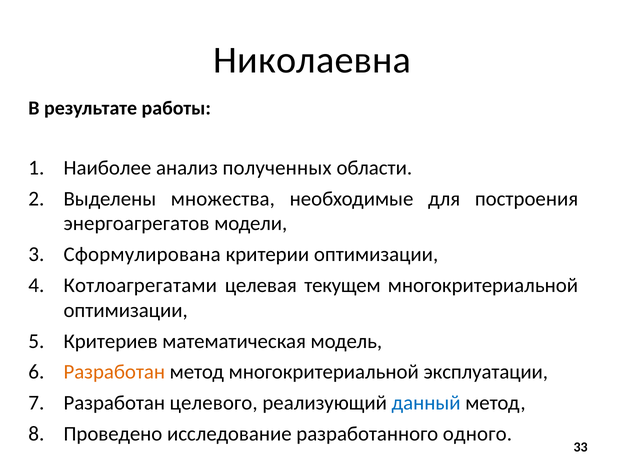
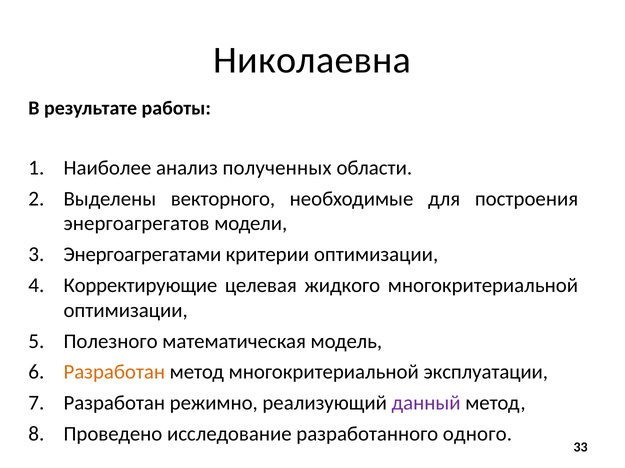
множества: множества -> векторного (223, 199)
Сформулирована: Сформулирована -> Энергоагрегатами (142, 255)
Котлоагрегатами: Котлоагрегатами -> Корректирующие (140, 286)
текущем: текущем -> жидкого (342, 286)
Критериев: Критериев -> Полезного (111, 342)
целевого: целевого -> режимно (214, 404)
данный colour: blue -> purple (426, 404)
